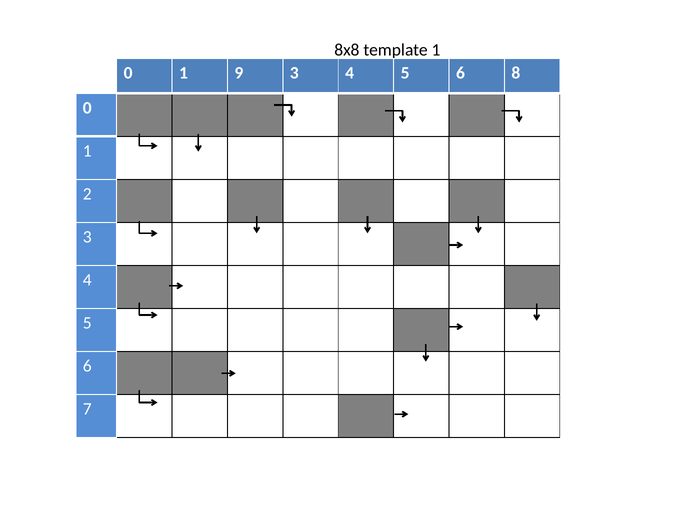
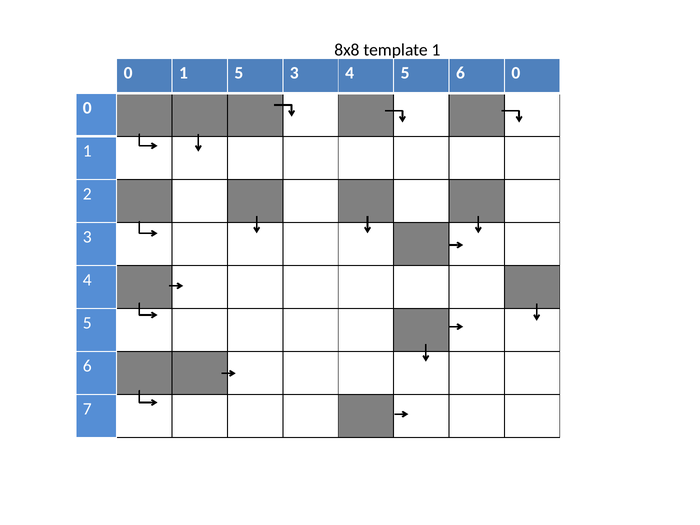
1 9: 9 -> 5 (239, 73)
6 8: 8 -> 0 (516, 73)
